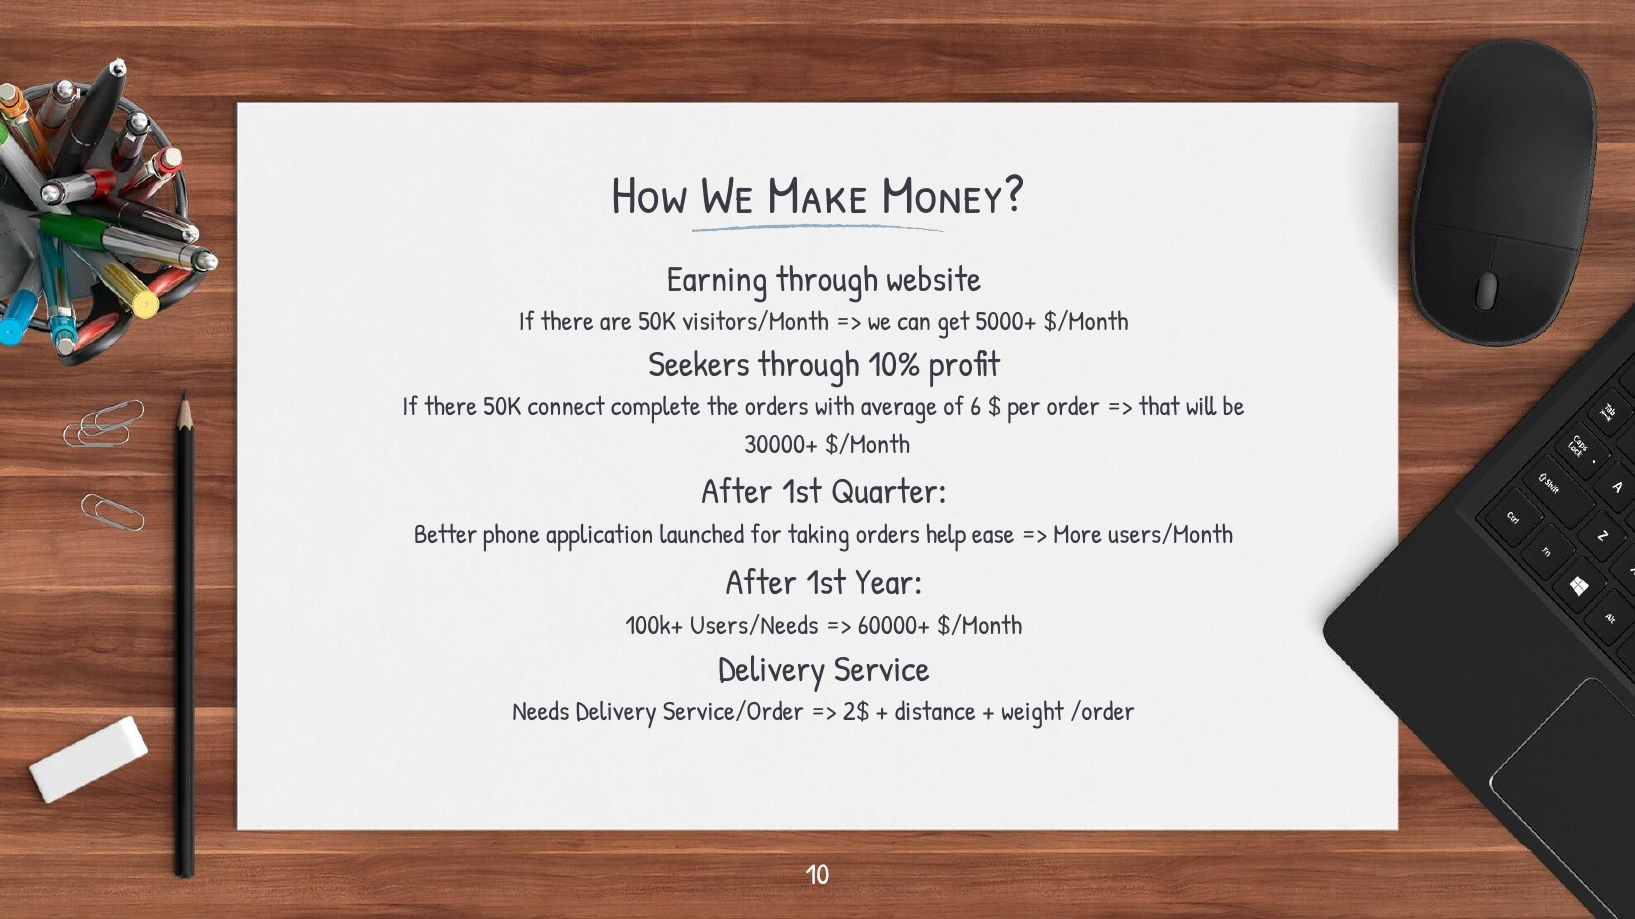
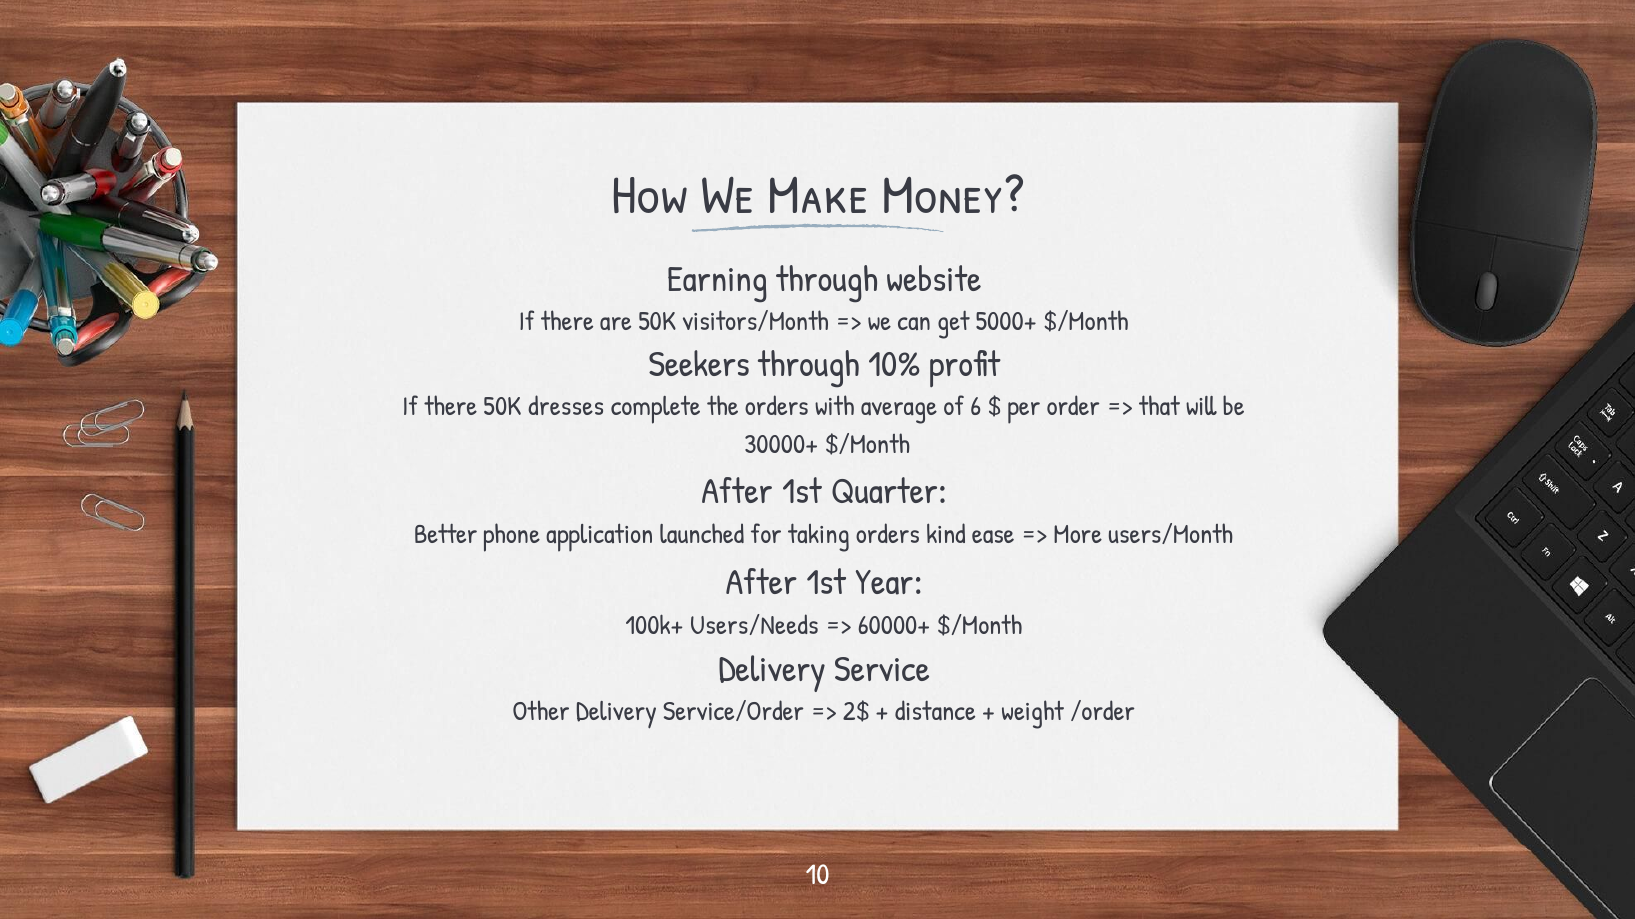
connect: connect -> dresses (566, 407)
help: help -> kind (946, 535)
Needs: Needs -> Other (541, 712)
